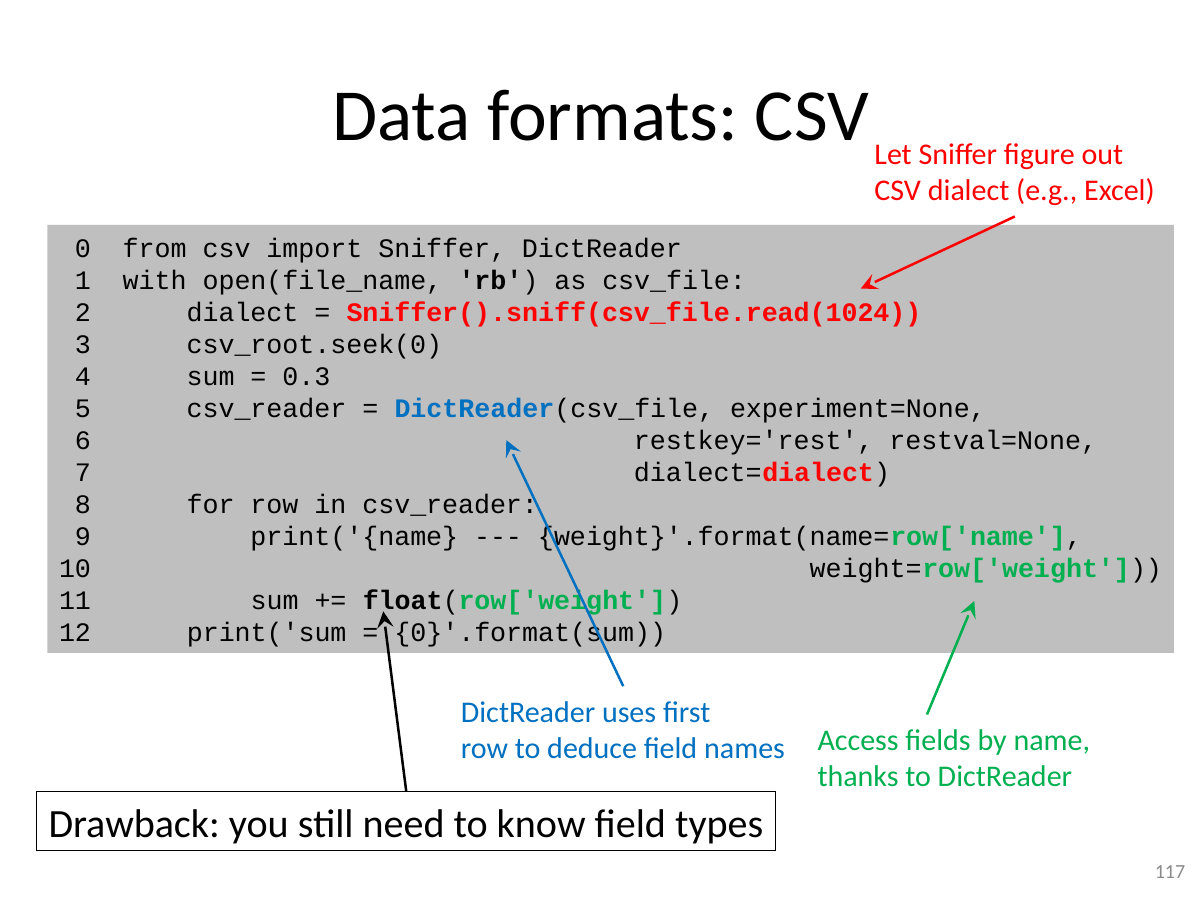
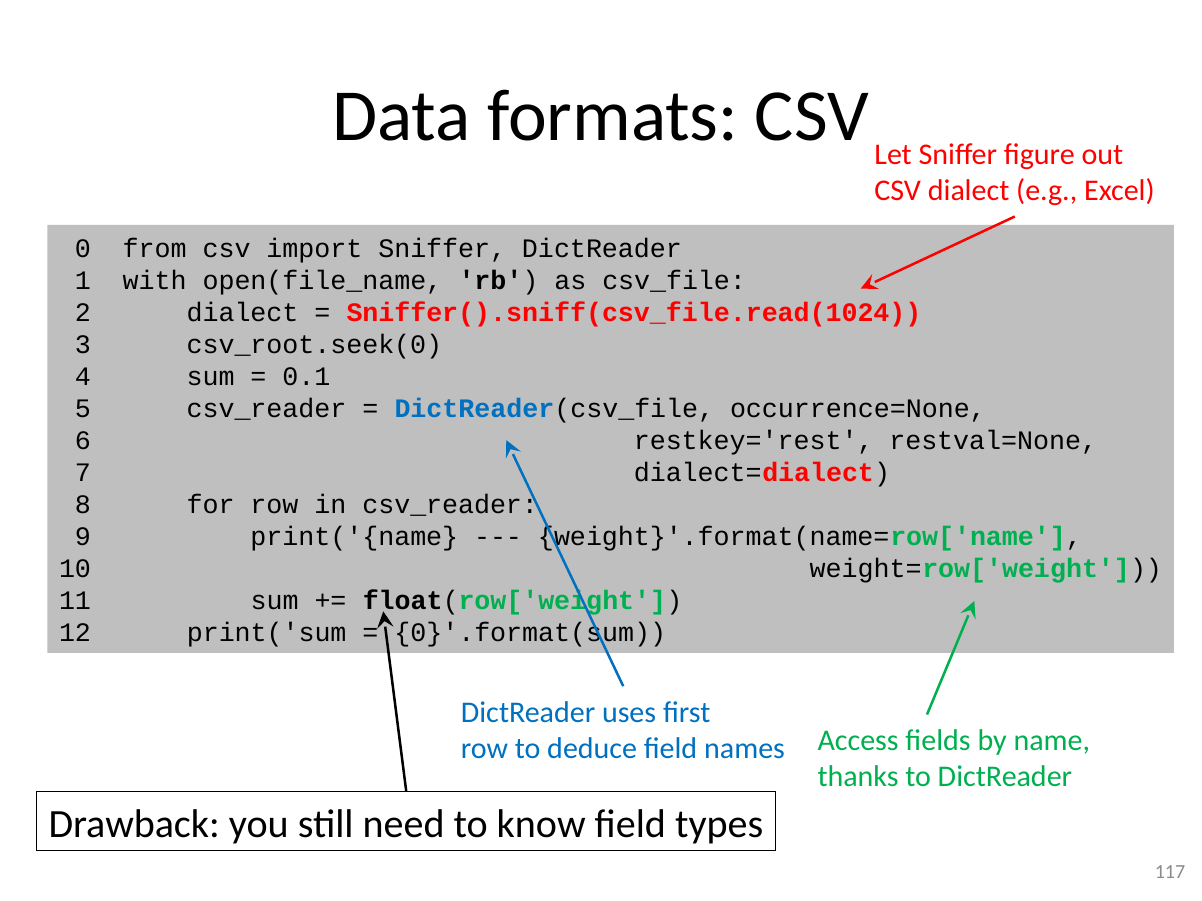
0.3: 0.3 -> 0.1 (306, 377)
experiment=None: experiment=None -> occurrence=None (858, 409)
